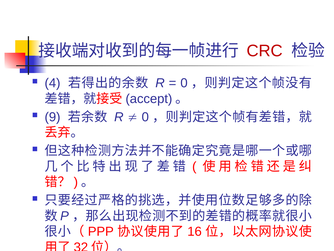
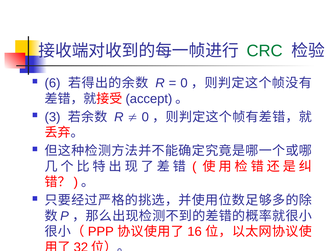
CRC colour: red -> green (265, 51)
4: 4 -> 6 (53, 83)
9: 9 -> 3 (53, 117)
